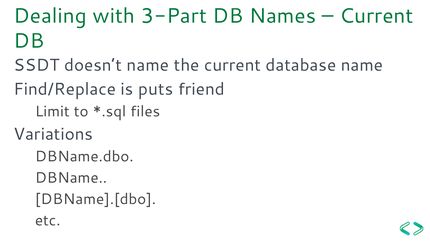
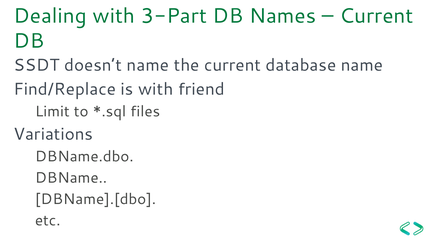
is puts: puts -> with (156, 89)
